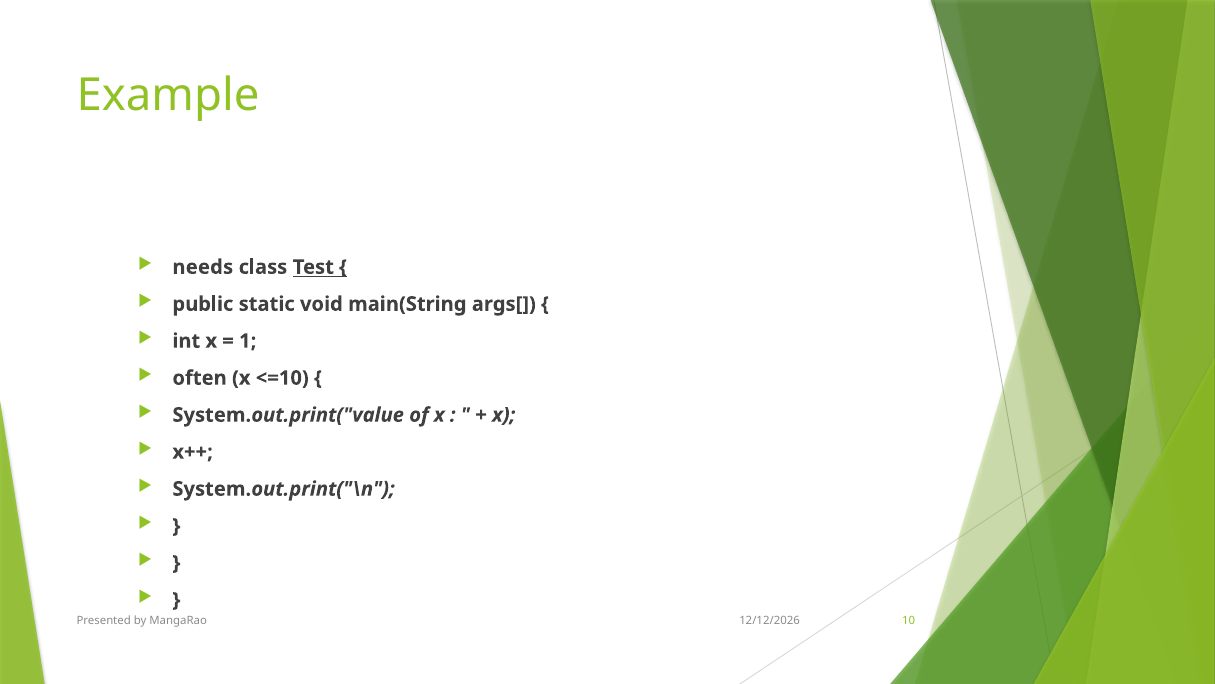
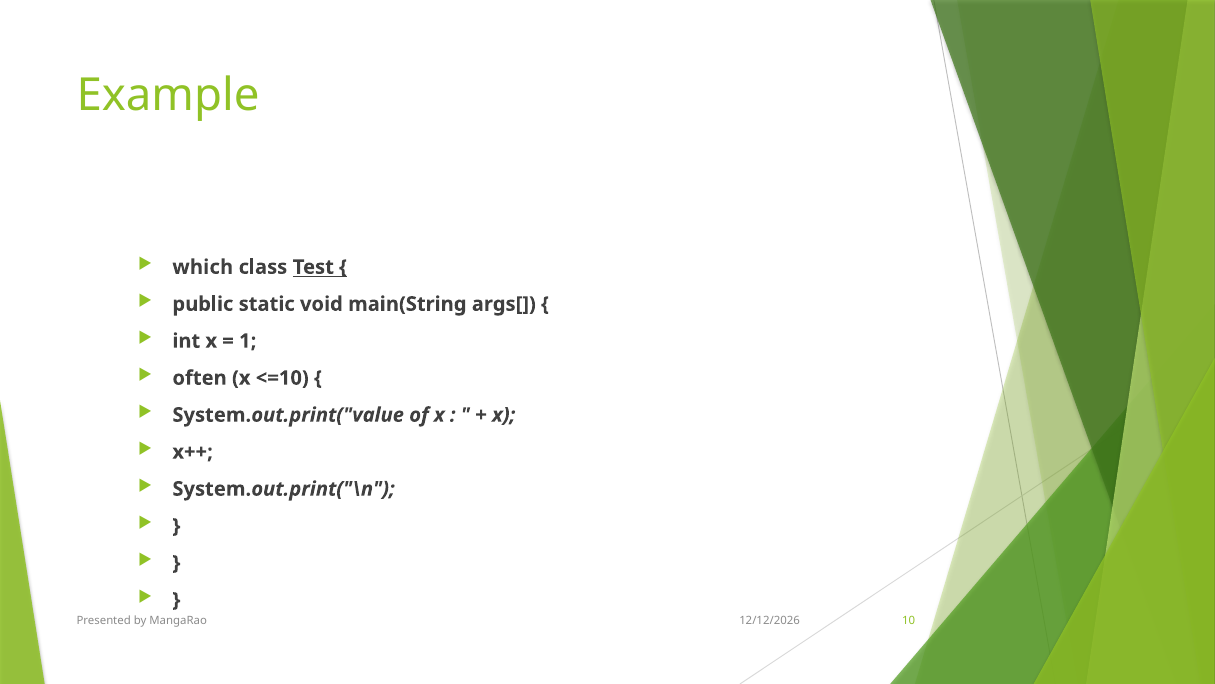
needs: needs -> which (203, 267)
